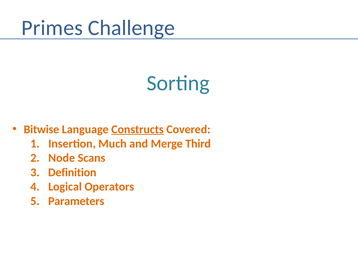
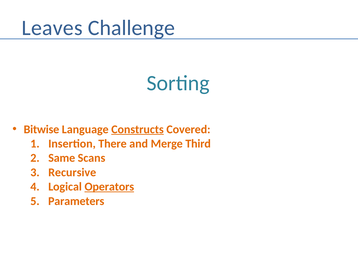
Primes: Primes -> Leaves (52, 28)
Much: Much -> There (113, 143)
Node: Node -> Same (62, 158)
Definition: Definition -> Recursive (72, 172)
Operators underline: none -> present (109, 186)
